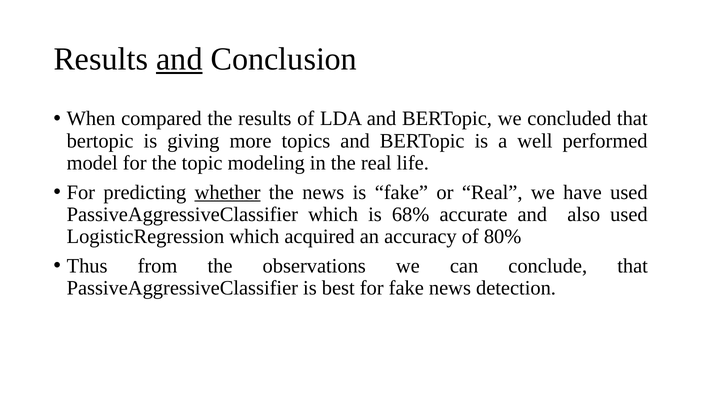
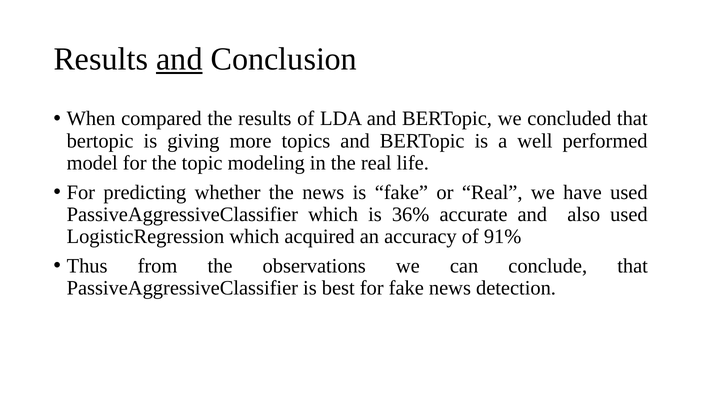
whether underline: present -> none (228, 192)
68%: 68% -> 36% (411, 214)
80%: 80% -> 91% (503, 236)
